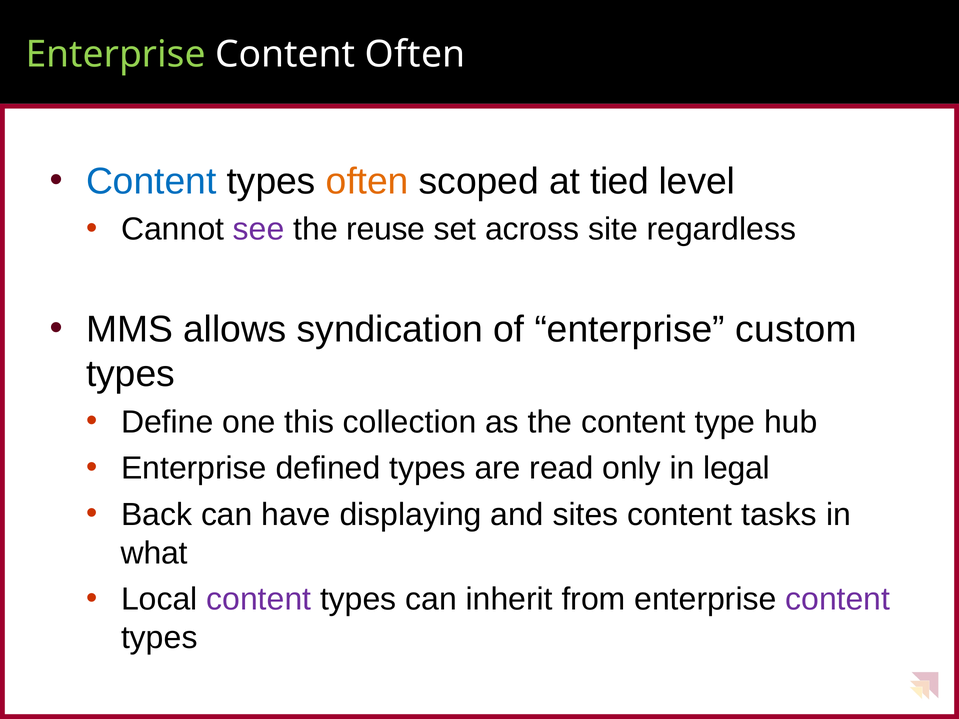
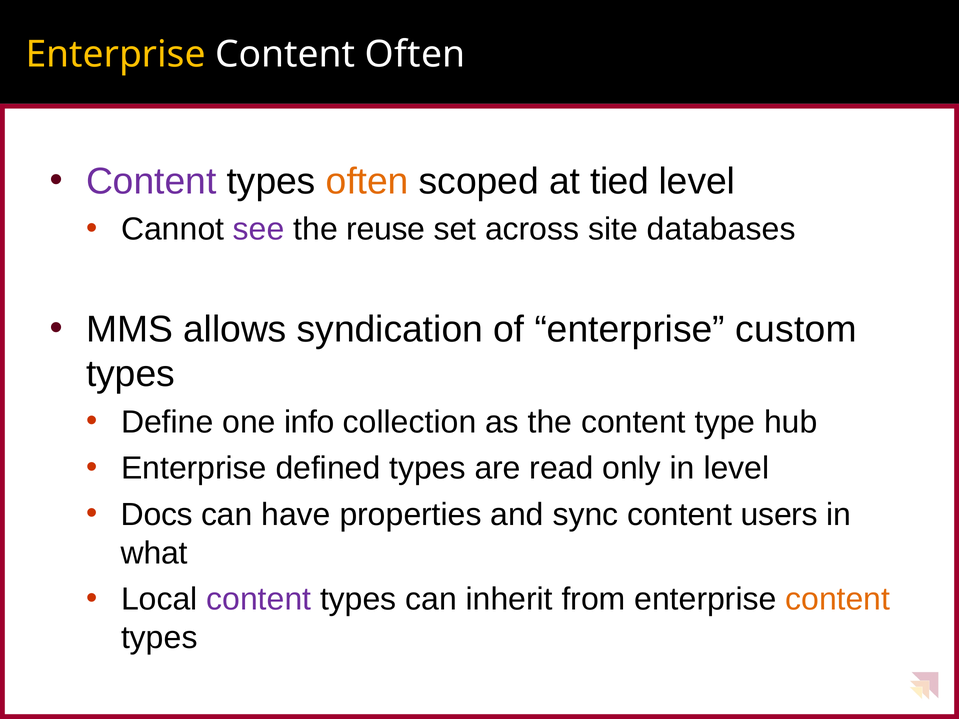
Enterprise colour: light green -> yellow (116, 55)
Content colour: blue -> purple (151, 182)
regardless: regardless -> databases (721, 229)
this: this -> info (309, 422)
in legal: legal -> level (736, 469)
Back: Back -> Docs (157, 515)
displaying: displaying -> properties (411, 515)
sites: sites -> sync (586, 515)
tasks: tasks -> users (779, 515)
content colour: purple -> orange (838, 600)
